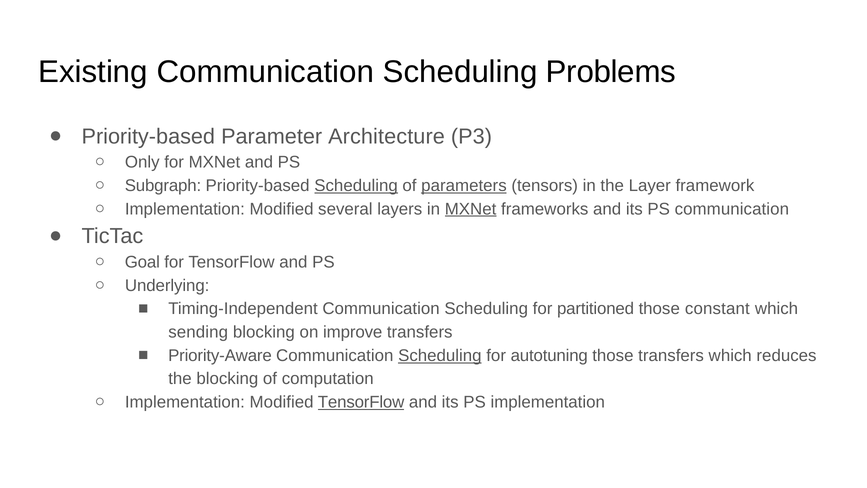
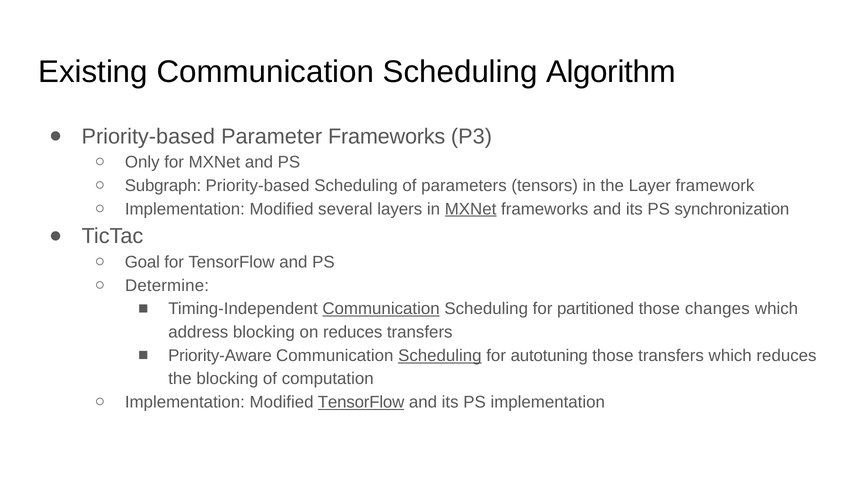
Problems: Problems -> Algorithm (611, 72)
Parameter Architecture: Architecture -> Frameworks (387, 136)
Scheduling underline: present -> none (356, 186)
parameters underline: present -> none (464, 186)
PS communication: communication -> synchronization (732, 209)
Underlying: Underlying -> Determine (167, 285)
Communication underline: none -> present (381, 309)
constant: constant -> changes (717, 309)
sending: sending -> address (198, 332)
on improve: improve -> reduces (353, 332)
